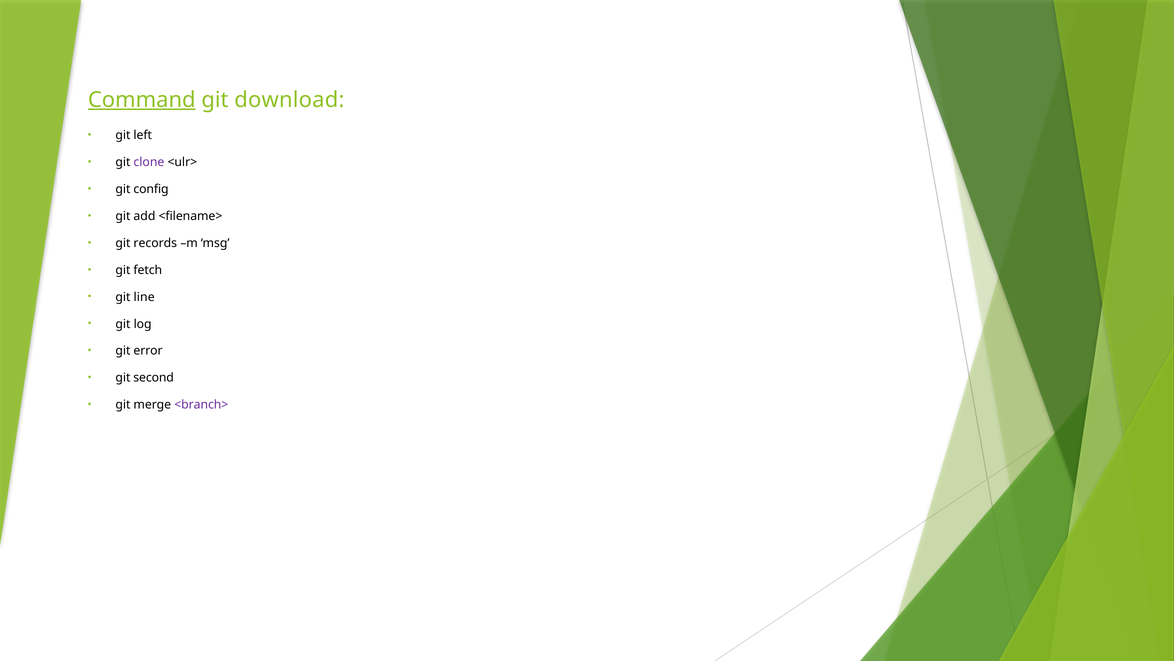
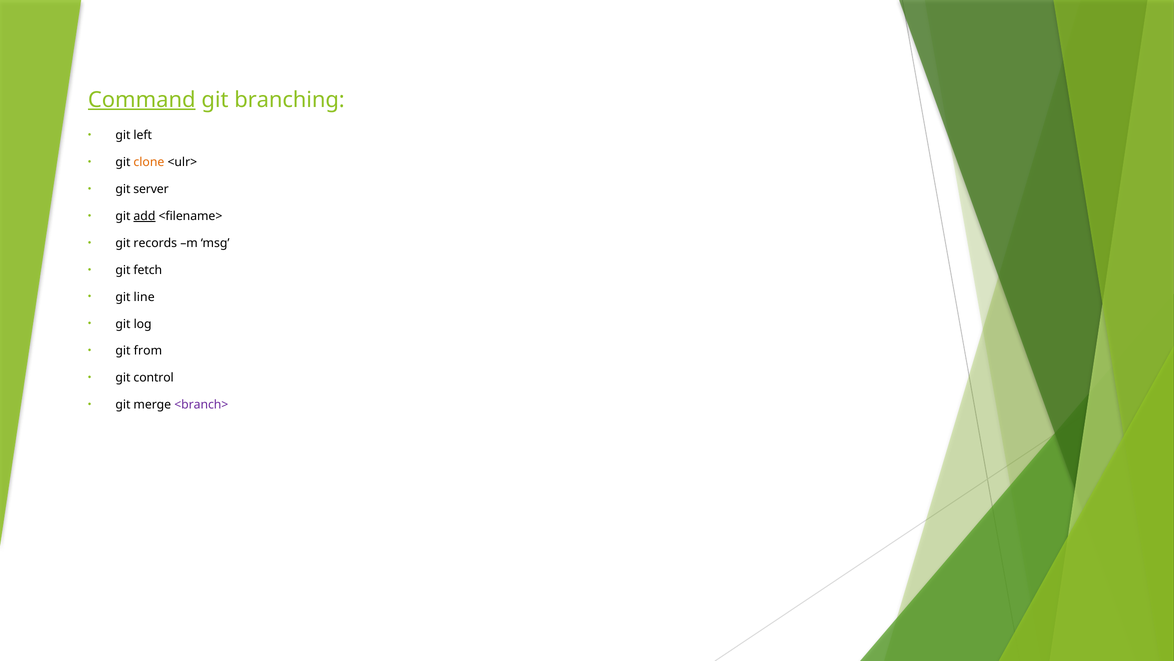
download: download -> branching (290, 100)
clone colour: purple -> orange (149, 162)
config: config -> server (151, 189)
add underline: none -> present (144, 216)
error: error -> from (148, 351)
second: second -> control (154, 378)
